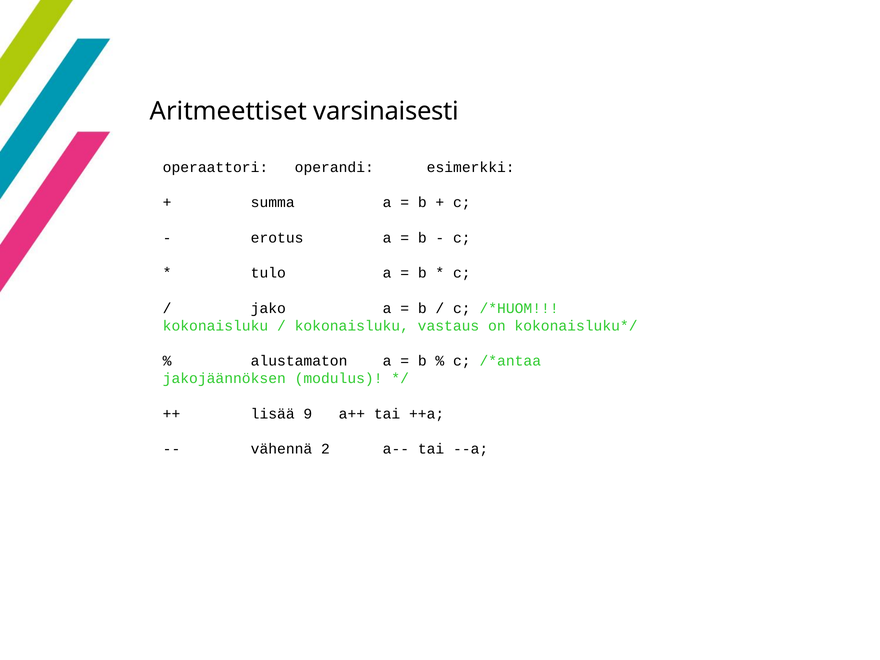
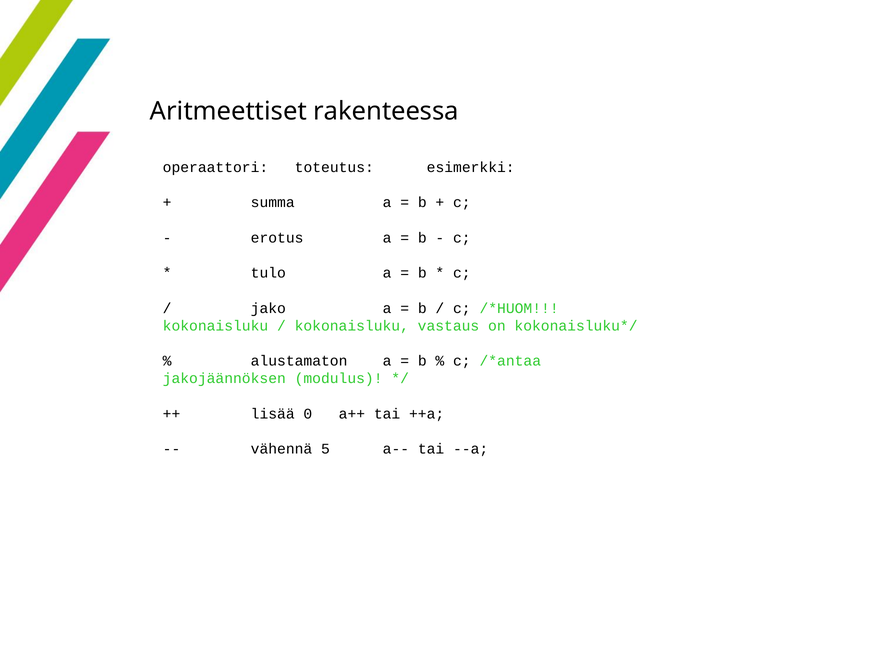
varsinaisesti: varsinaisesti -> rakenteessa (386, 111)
operandi: operandi -> toteutus (334, 167)
9: 9 -> 0 (308, 414)
2: 2 -> 5 (325, 449)
